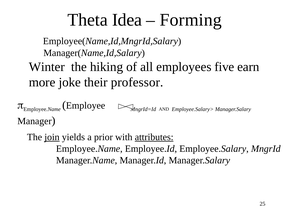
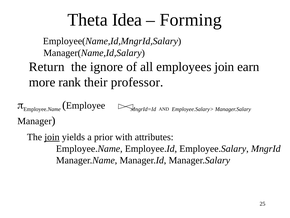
Winter: Winter -> Return (47, 67)
hiking: hiking -> ignore (107, 67)
employees five: five -> join (224, 67)
joke: joke -> rank (70, 82)
attributes underline: present -> none (154, 137)
